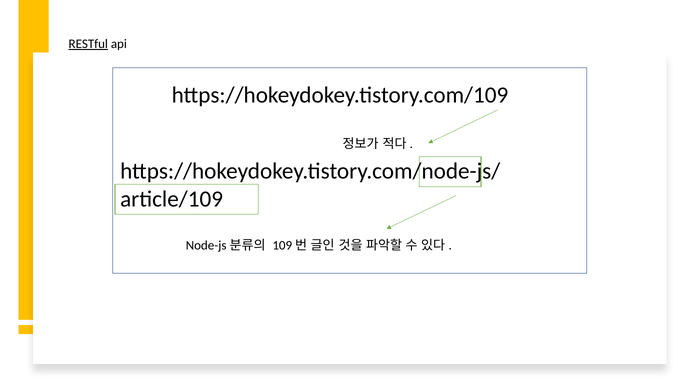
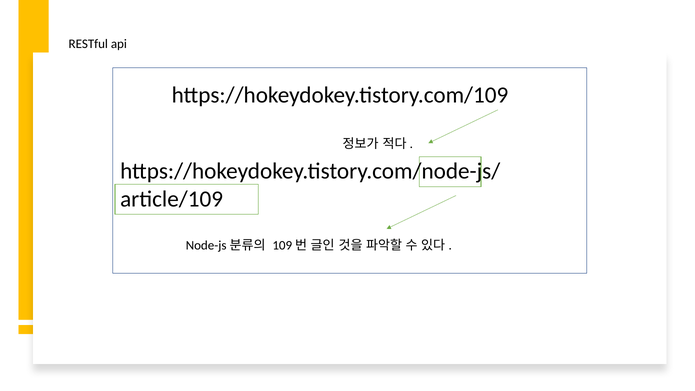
RESTful underline: present -> none (88, 44)
